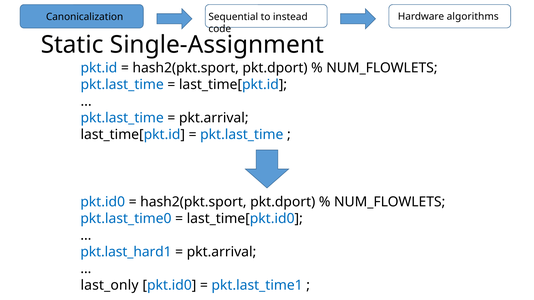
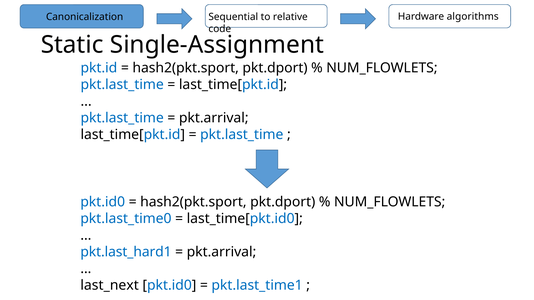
instead: instead -> relative (290, 17)
last_only: last_only -> last_next (110, 286)
